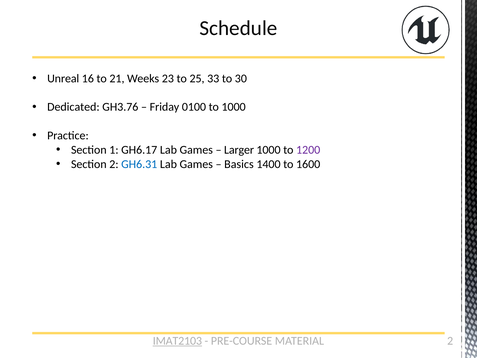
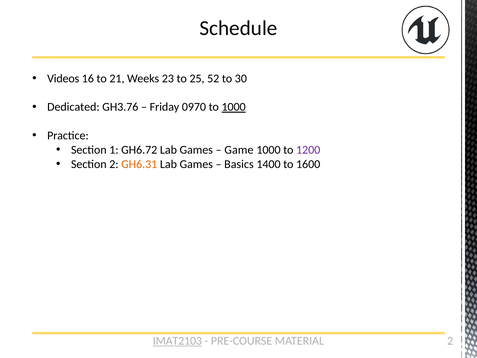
Unreal: Unreal -> Videos (63, 78)
33: 33 -> 52 (213, 78)
0100: 0100 -> 0970 (194, 107)
1000 underline: none -> present (234, 107)
GH6.17: GH6.17 -> GH6.72 (139, 150)
Larger: Larger -> Game (239, 150)
GH6.31 colour: blue -> orange (139, 164)
